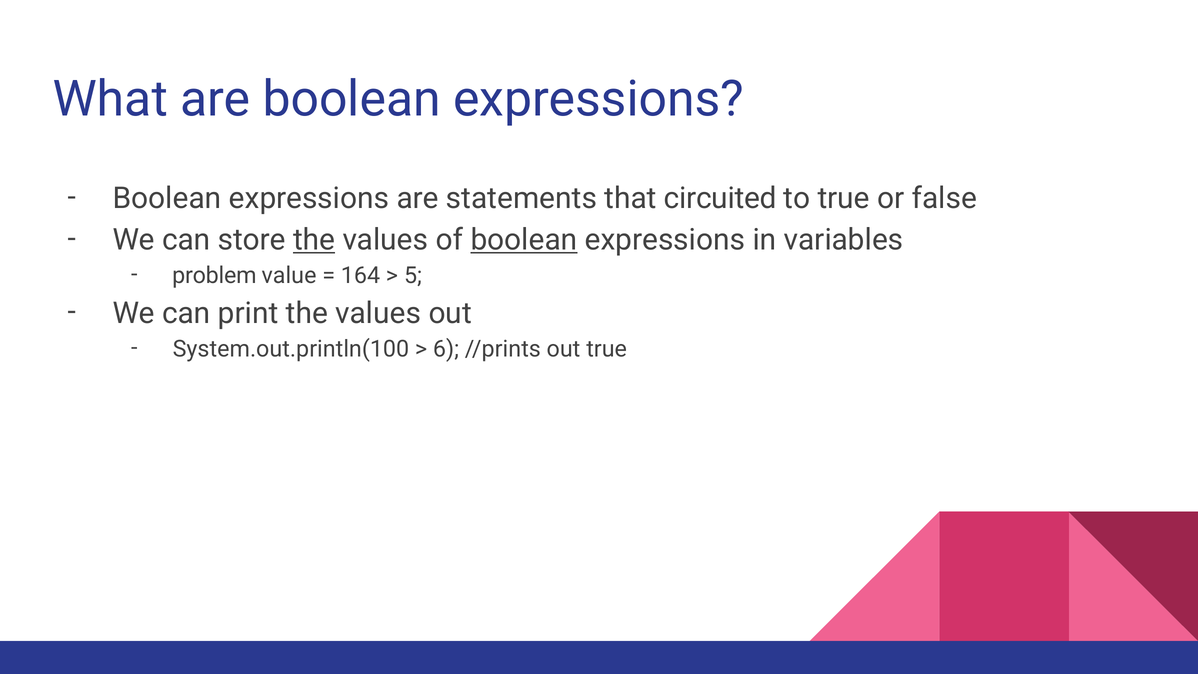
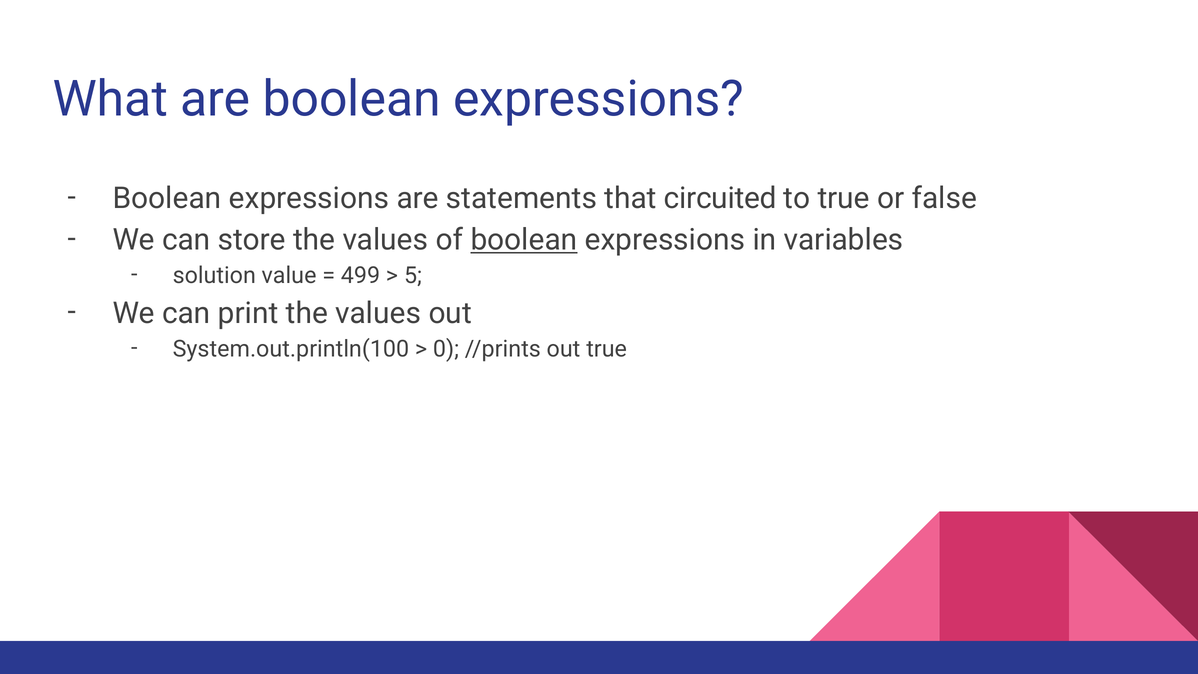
the underline: present -> none (314, 240)
problem: problem -> solution (214, 275)
164: 164 -> 499 (360, 275)
6: 6 -> 0 (446, 349)
